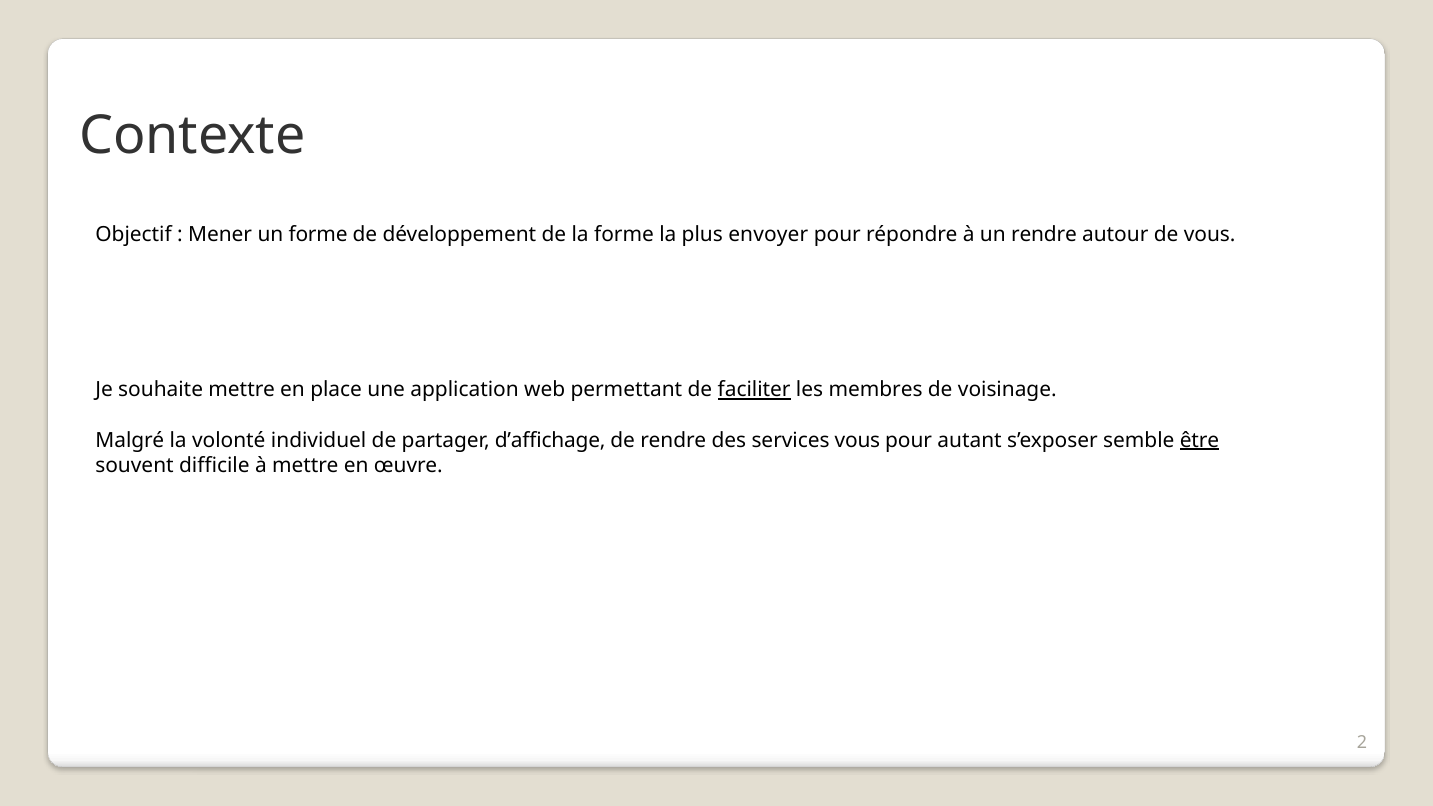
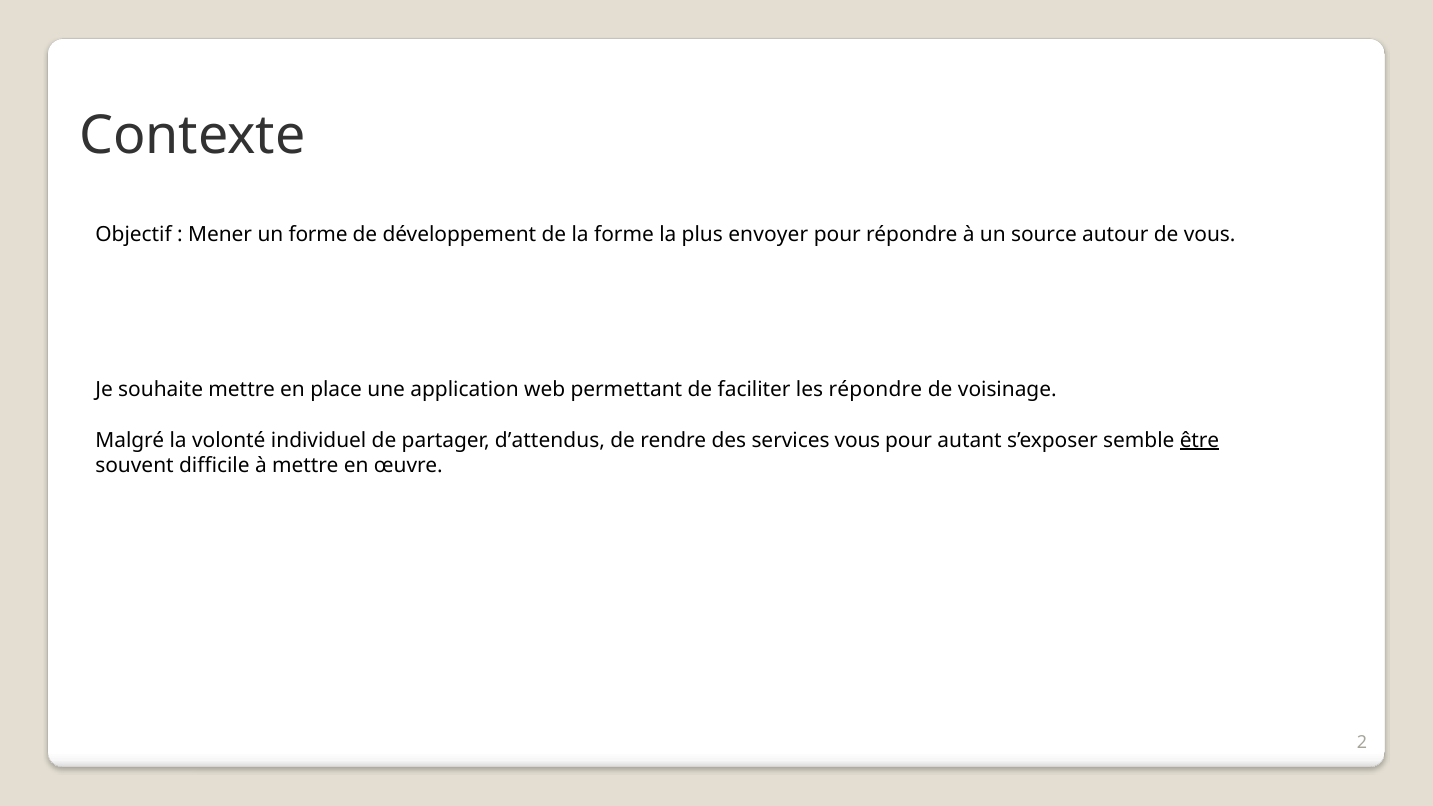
un rendre: rendre -> source (1044, 234)
faciliter underline: present -> none (754, 390)
les membres: membres -> répondre (875, 390)
d’affichage: d’affichage -> d’attendus (550, 440)
